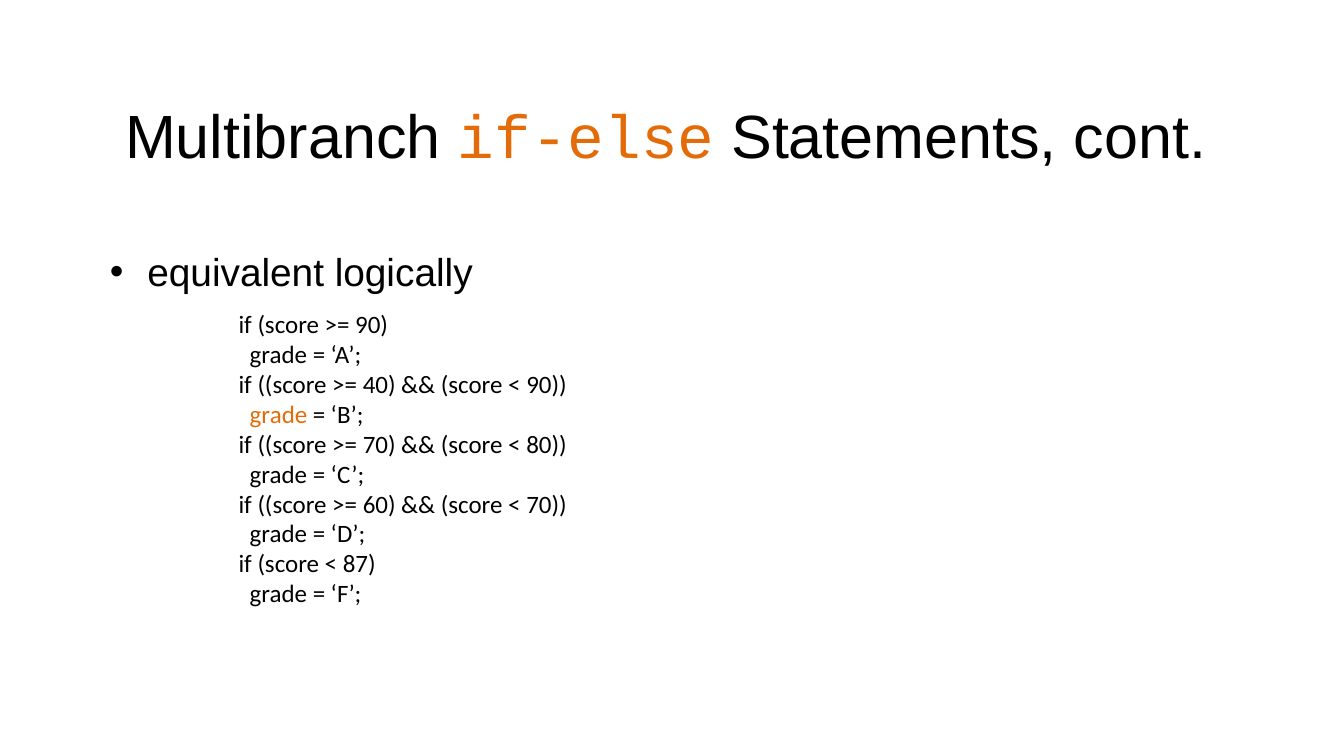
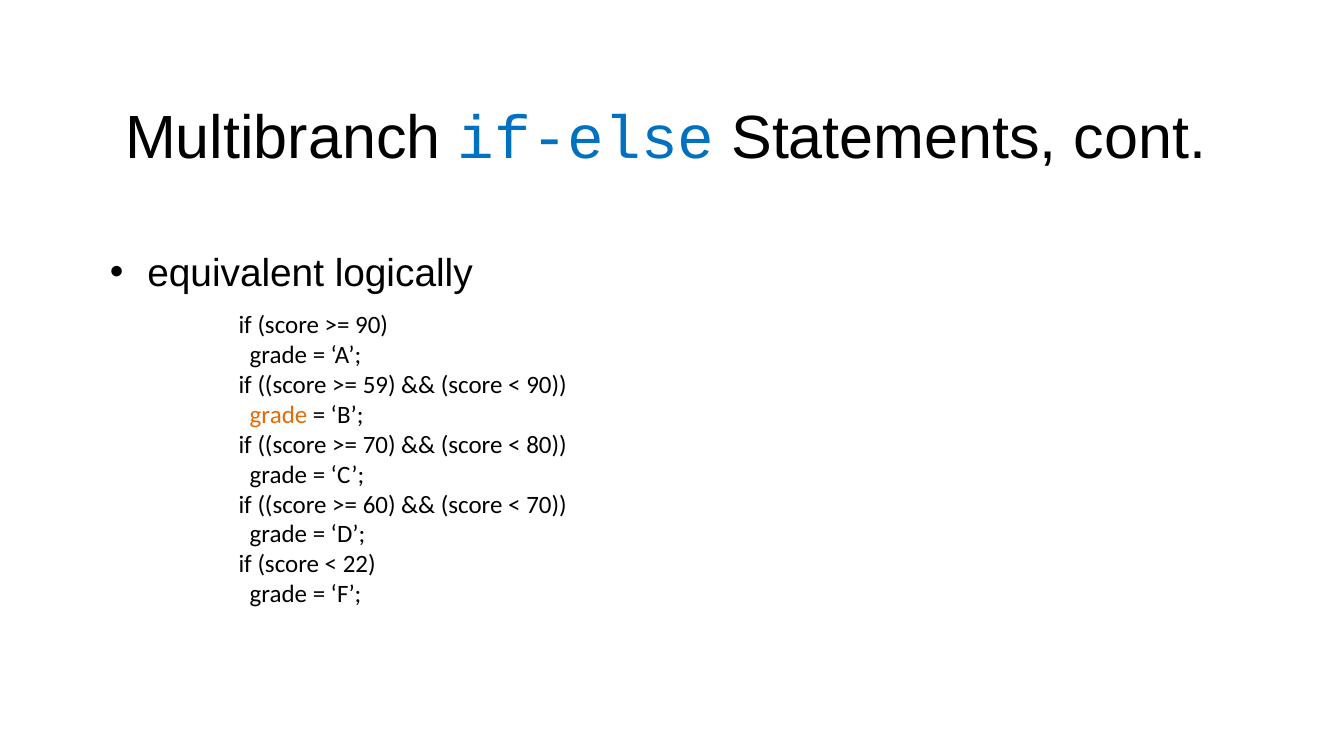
if-else colour: orange -> blue (586, 138)
40: 40 -> 59 (379, 385)
87: 87 -> 22 (359, 565)
